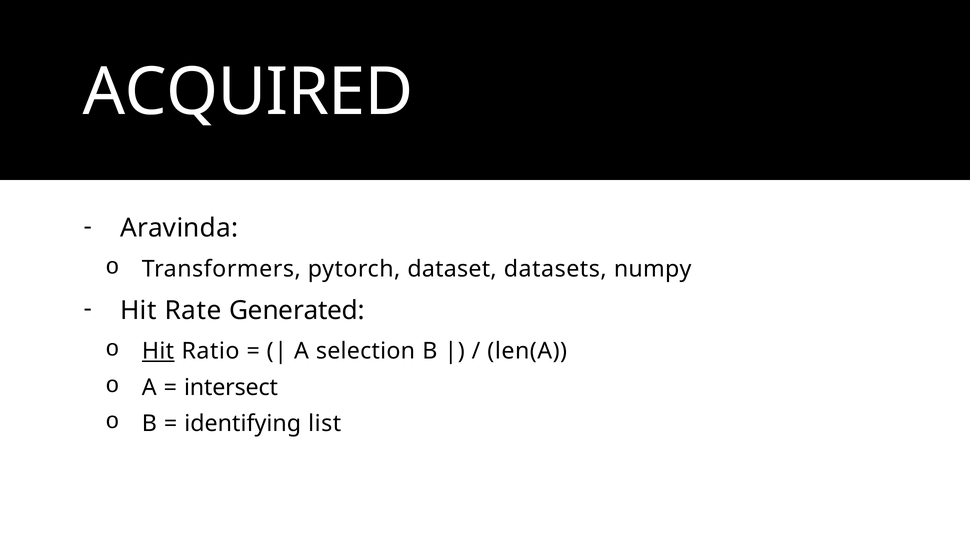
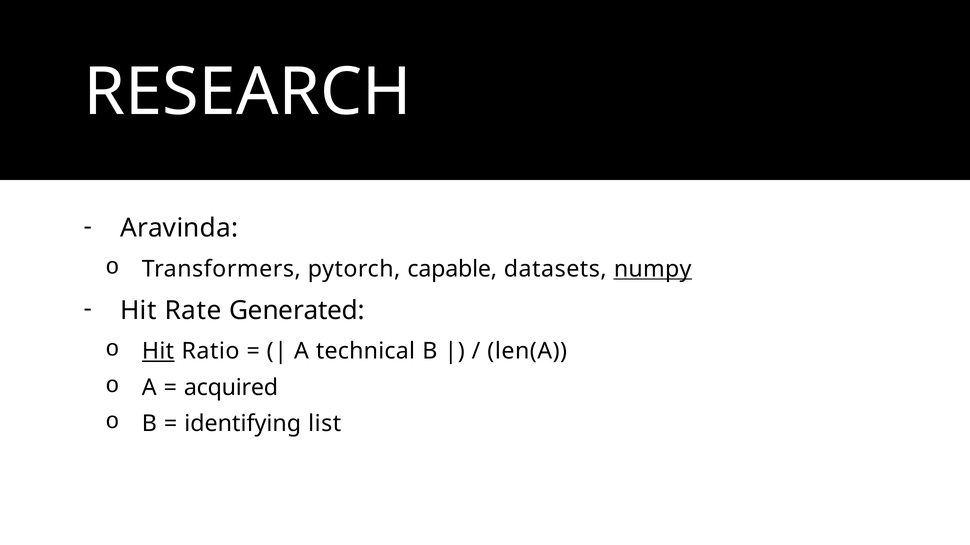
ACQUIRED: ACQUIRED -> RESEARCH (248, 93)
dataset: dataset -> capable (452, 269)
numpy underline: none -> present (653, 269)
selection: selection -> technical (365, 352)
intersect: intersect -> acquired (231, 388)
